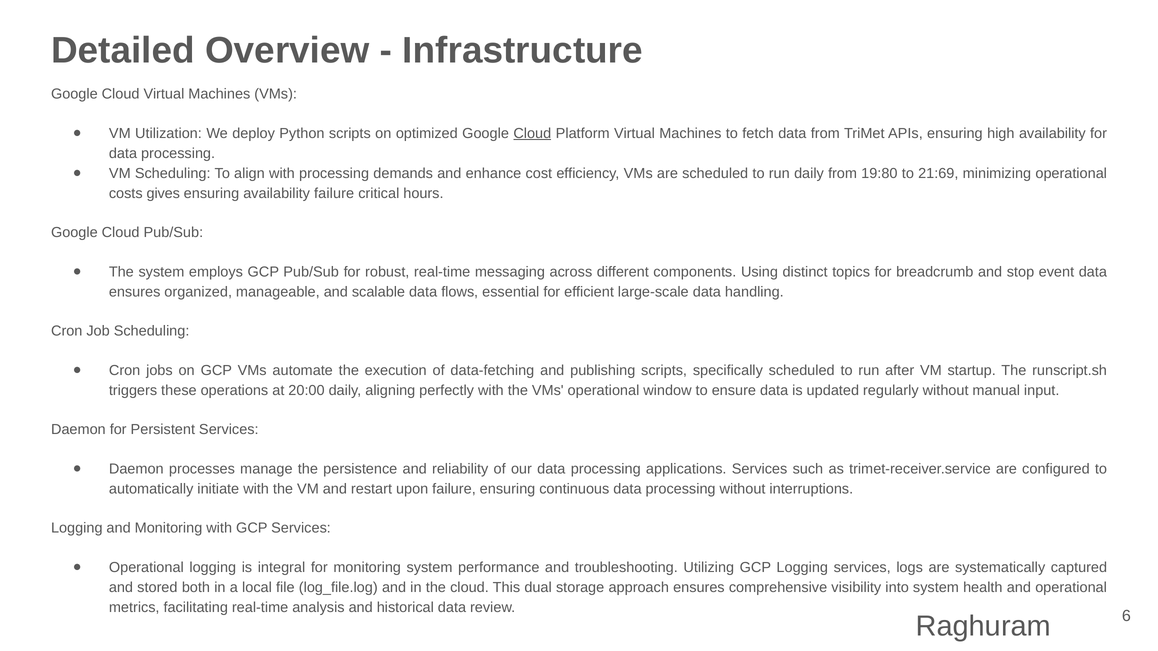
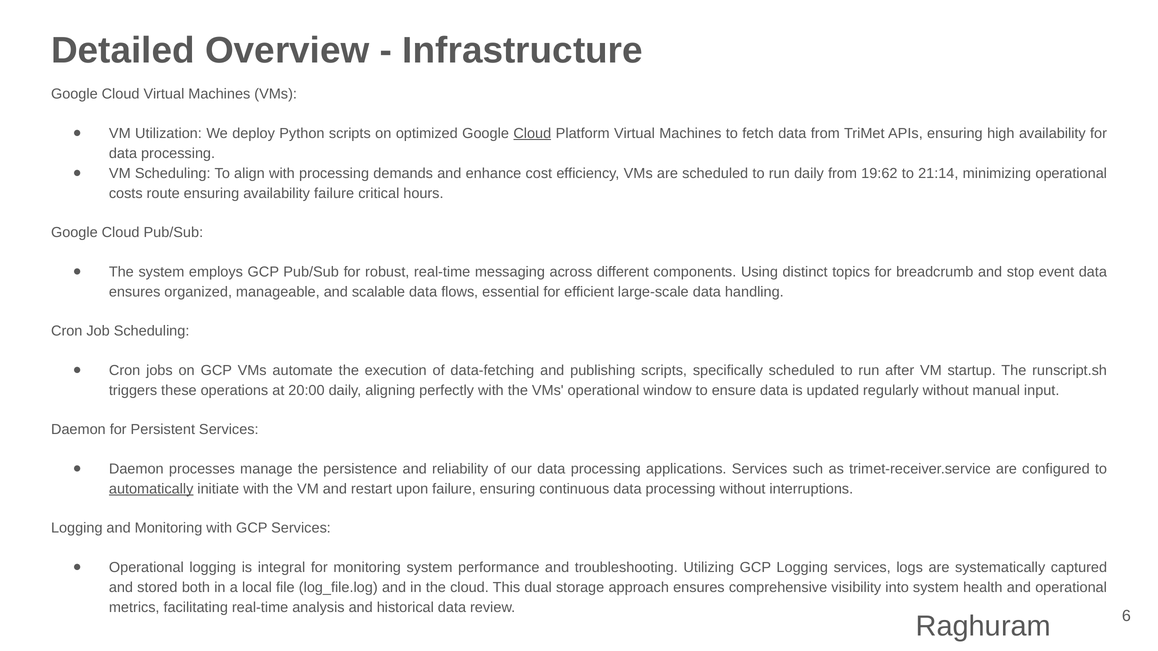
19:80: 19:80 -> 19:62 (879, 173)
21:69: 21:69 -> 21:14 (938, 173)
gives: gives -> route (163, 193)
automatically underline: none -> present (151, 489)
